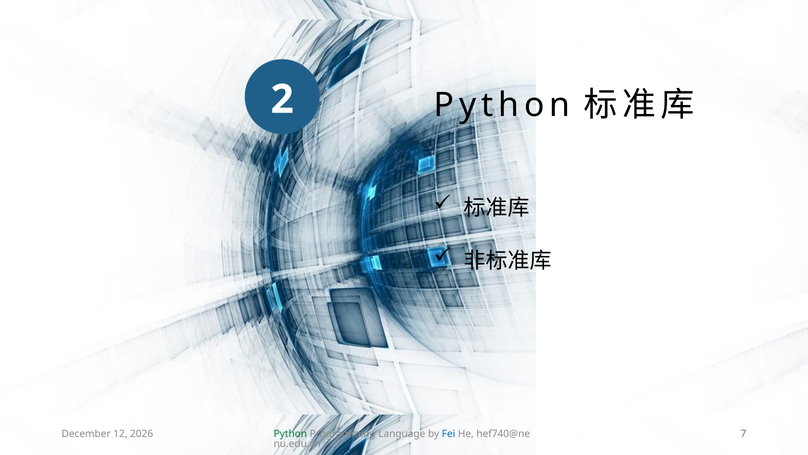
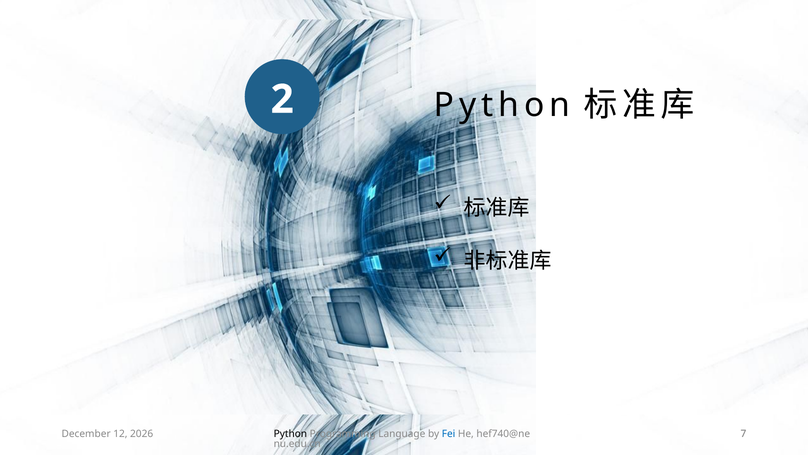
Python colour: green -> black (290, 433)
